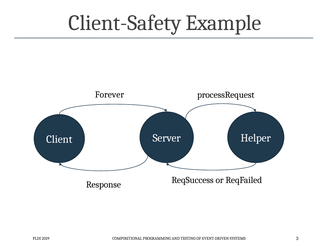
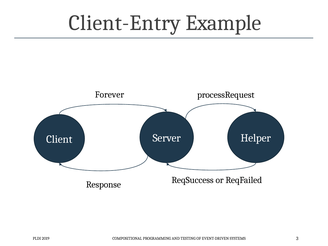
Client-Safety: Client-Safety -> Client-Entry (125, 23)
